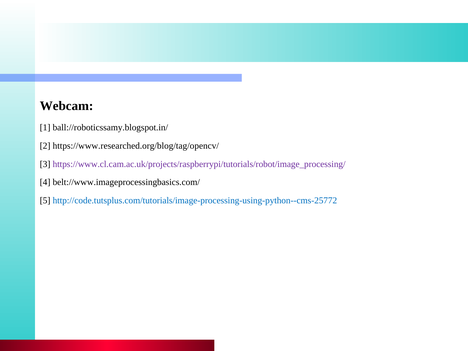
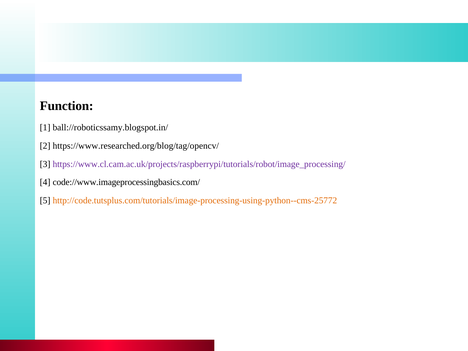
Webcam: Webcam -> Function (67, 106)
belt://www.imageprocessingbasics.com/: belt://www.imageprocessingbasics.com/ -> code://www.imageprocessingbasics.com/ (126, 182)
http://code.tutsplus.com/tutorials/image-processing-using-python--cms-25772 colour: blue -> orange (195, 200)
